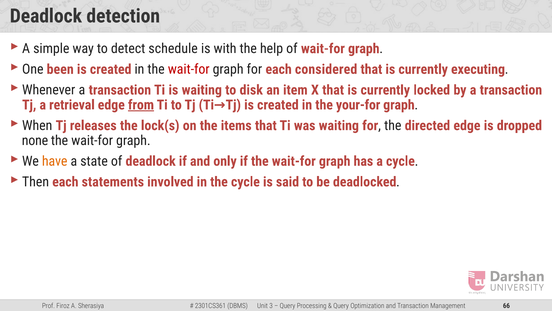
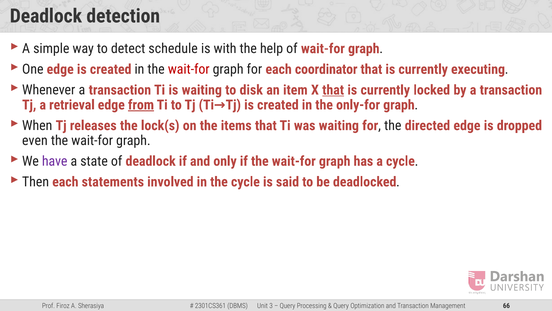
One been: been -> edge (60, 69)
considered: considered -> coordinator (326, 69)
that underline: none -> present (333, 90)
your-for: your-for -> only-for (358, 105)
none: none -> even (35, 140)
have colour: orange -> purple (55, 161)
